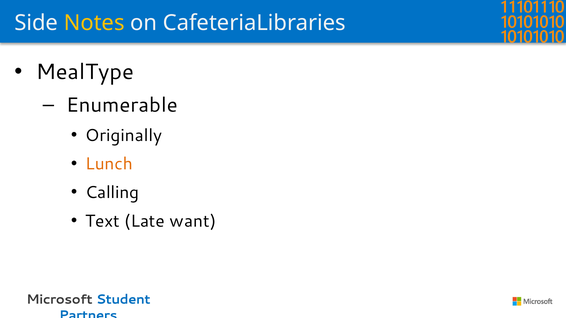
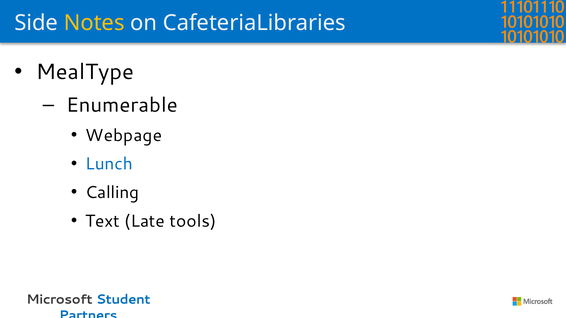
Originally: Originally -> Webpage (124, 136)
Lunch colour: orange -> blue (109, 164)
want: want -> tools (193, 221)
